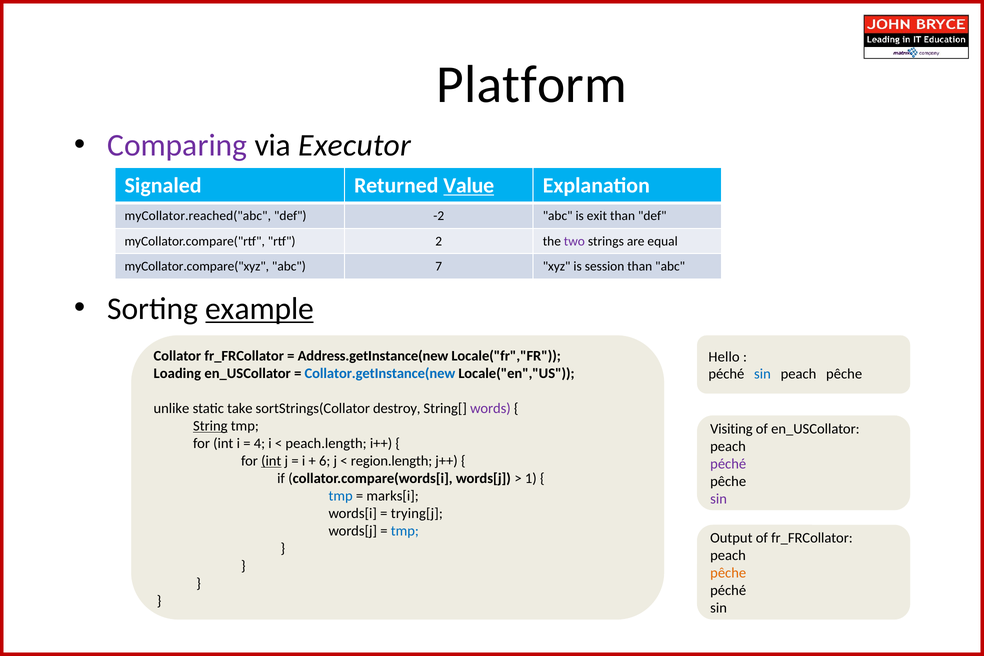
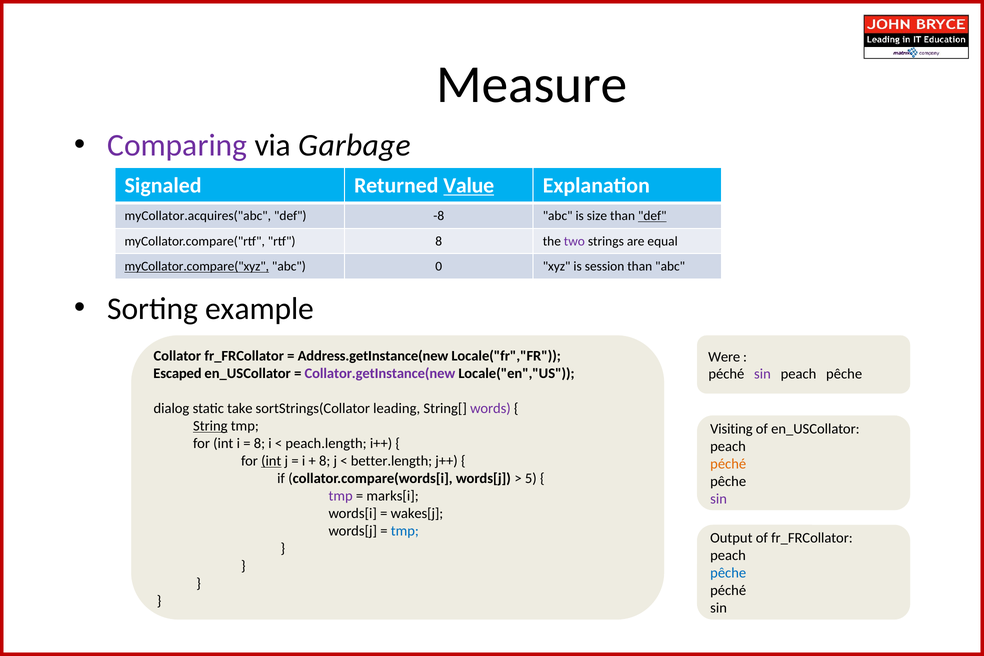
Platform: Platform -> Measure (532, 85)
Executor: Executor -> Garbage (355, 146)
myCollator.reached("abc: myCollator.reached("abc -> myCollator.acquires("abc (198, 216)
-2: -2 -> -8 (439, 216)
exit: exit -> size (597, 216)
def underline: none -> present (652, 216)
rtf 2: 2 -> 8 (439, 241)
myCollator.compare("xyz underline: none -> present (197, 266)
7: 7 -> 0 (439, 266)
example underline: present -> none (260, 309)
Hello: Hello -> Were (724, 357)
Loading: Loading -> Escaped (177, 373)
Collator.getInstance(new colour: blue -> purple (380, 373)
sin colour: blue -> purple (762, 374)
unlike: unlike -> dialog (171, 408)
destroy: destroy -> leading (397, 408)
4: 4 -> 8 (259, 443)
6: 6 -> 8 (325, 461)
region.length: region.length -> better.length (391, 461)
péché colour: purple -> orange (728, 464)
1: 1 -> 5 (531, 478)
tmp colour: blue -> purple (341, 496)
trying[j: trying[j -> wakes[j (417, 513)
pêche colour: orange -> blue (728, 573)
